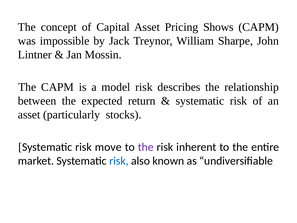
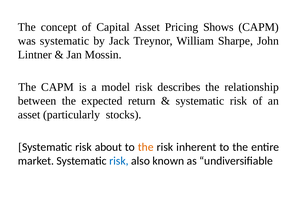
was impossible: impossible -> systematic (65, 41)
move: move -> about (108, 147)
the colour: purple -> orange (146, 147)
